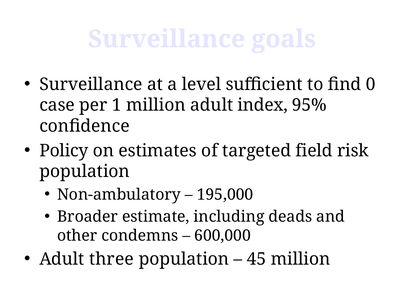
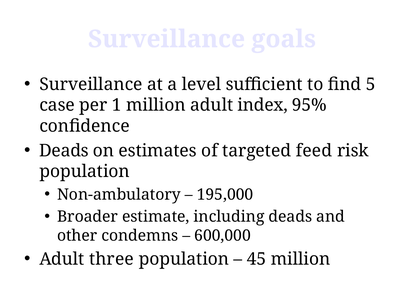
0: 0 -> 5 (371, 84)
Policy: Policy -> Deads (64, 151)
field: field -> feed (314, 151)
